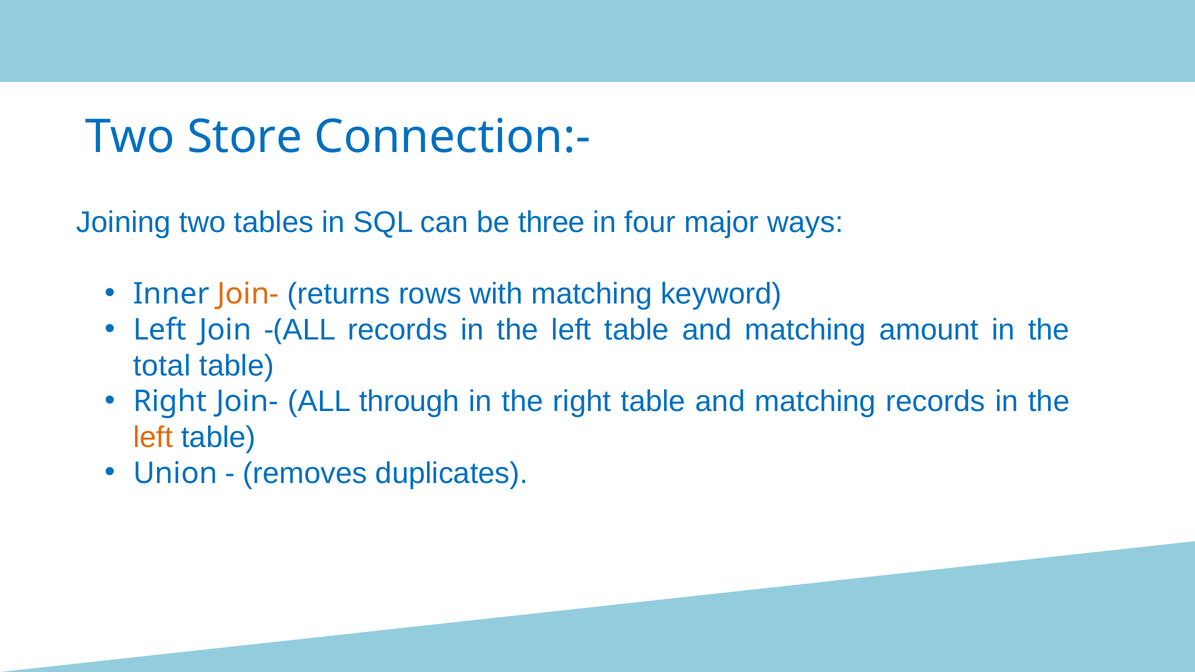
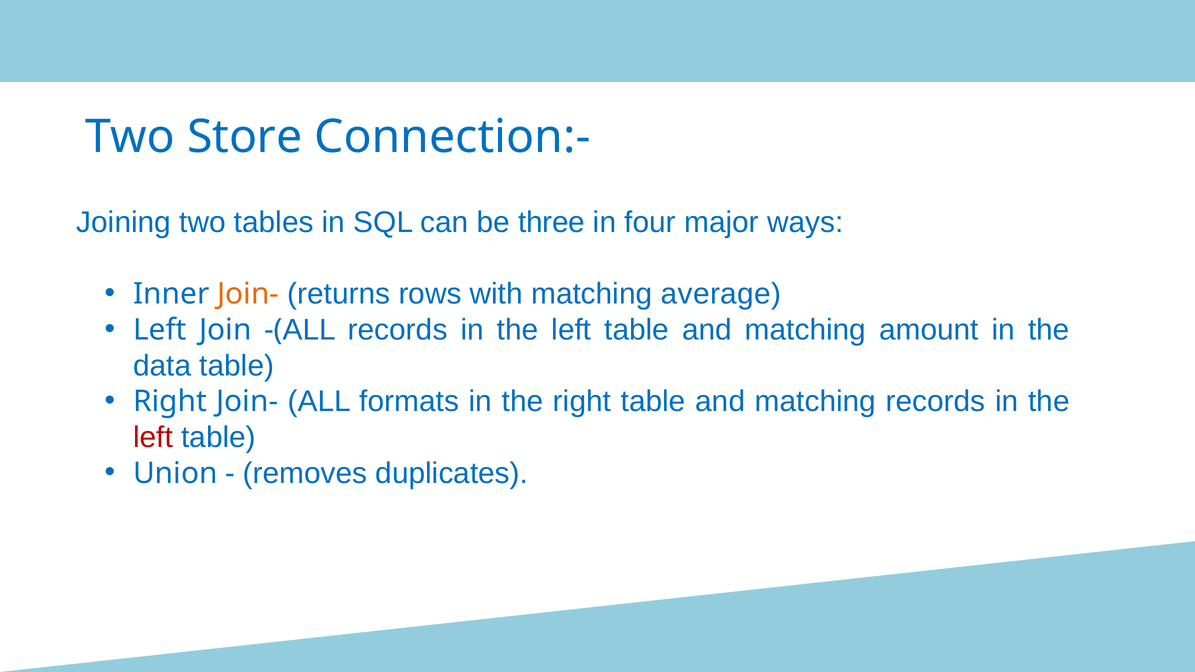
keyword: keyword -> average (721, 294)
total: total -> data (162, 366)
through: through -> formats (409, 402)
left colour: orange -> red (153, 437)
